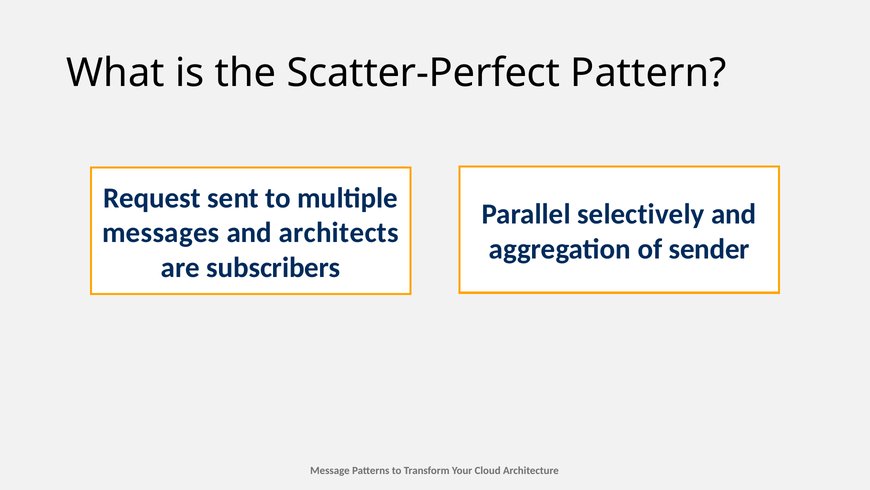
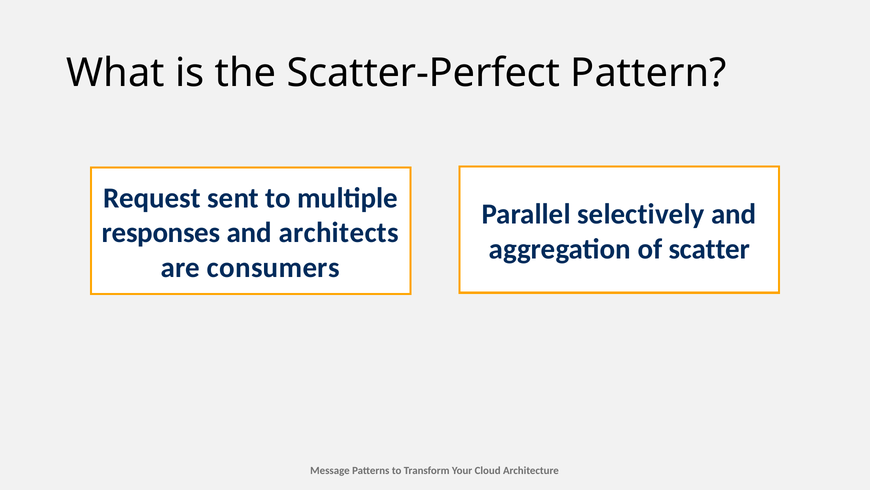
messages: messages -> responses (161, 233)
sender: sender -> scatter (709, 249)
subscribers: subscribers -> consumers (273, 267)
